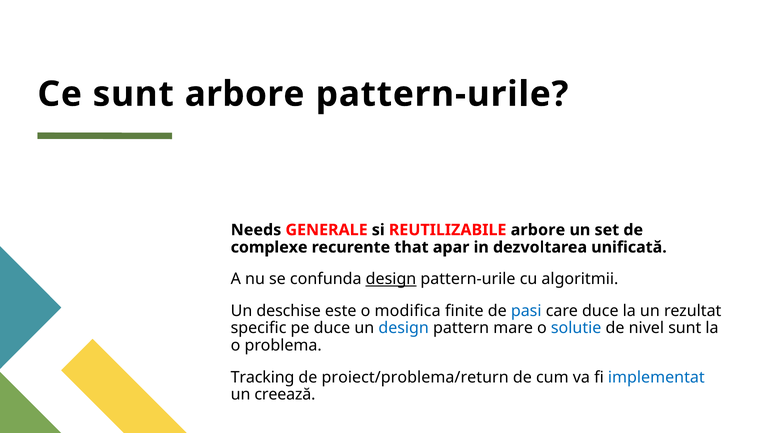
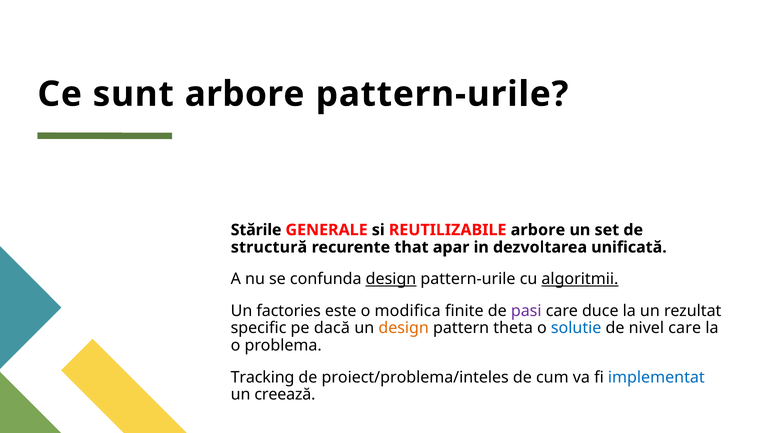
Needs: Needs -> Stările (256, 230)
complexe: complexe -> structură (269, 247)
algoritmii underline: none -> present (580, 279)
deschise: deschise -> factories (289, 311)
pasi colour: blue -> purple (526, 311)
pe duce: duce -> dacă (332, 328)
design colour: blue -> orange (404, 328)
mare: mare -> theta (513, 328)
nivel sunt: sunt -> care (685, 328)
proiect/problema/return: proiect/problema/return -> proiect/problema/inteles (415, 377)
